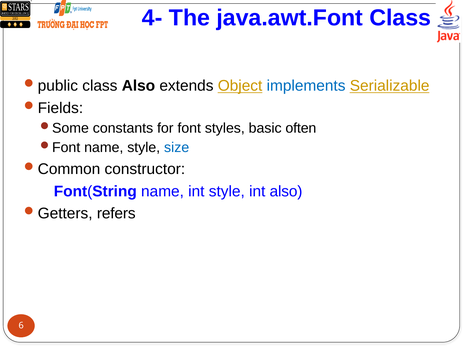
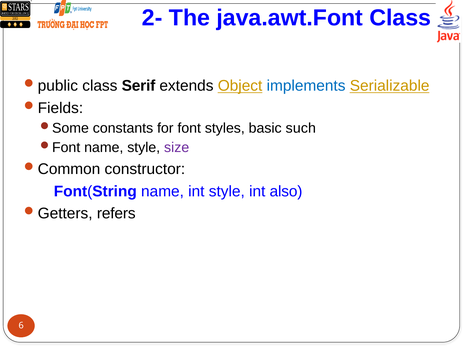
4-: 4- -> 2- (152, 18)
class Also: Also -> Serif (139, 86)
often: often -> such (301, 128)
size colour: blue -> purple (177, 148)
